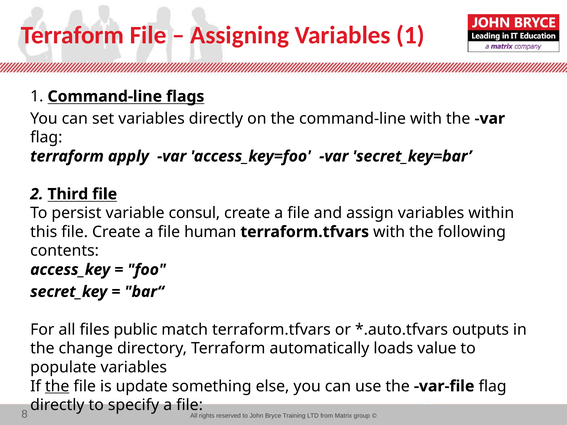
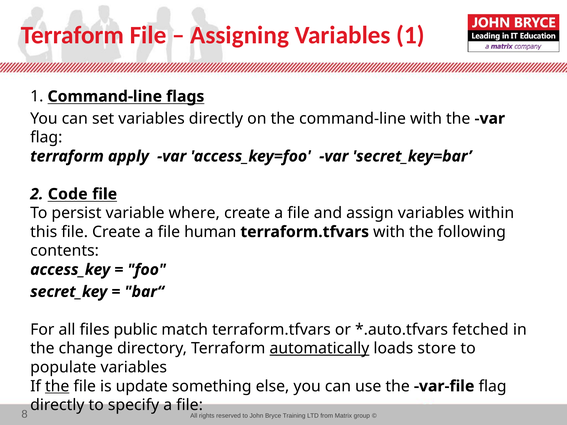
Third: Third -> Code (68, 194)
consul: consul -> where (194, 213)
outputs: outputs -> fetched (480, 330)
automatically underline: none -> present (319, 349)
value: value -> store (437, 349)
